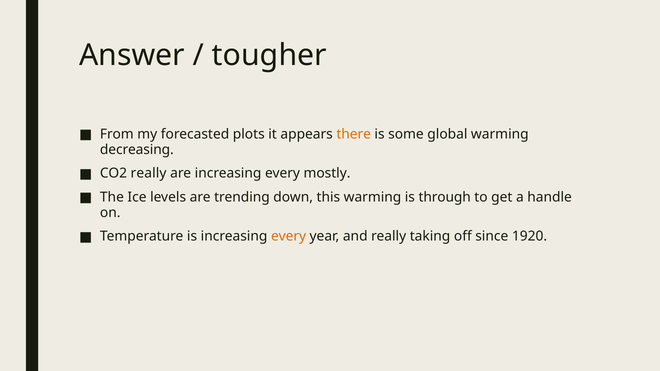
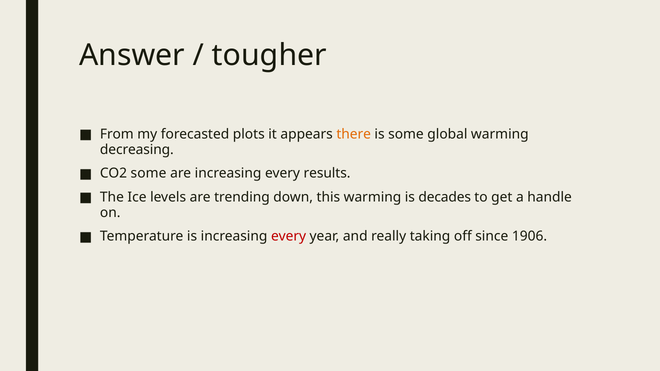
CO2 really: really -> some (149, 173)
mostly: mostly -> results (327, 173)
through: through -> decades (445, 197)
every colour: orange -> red (289, 236)
1920: 1920 -> 1906 (529, 236)
